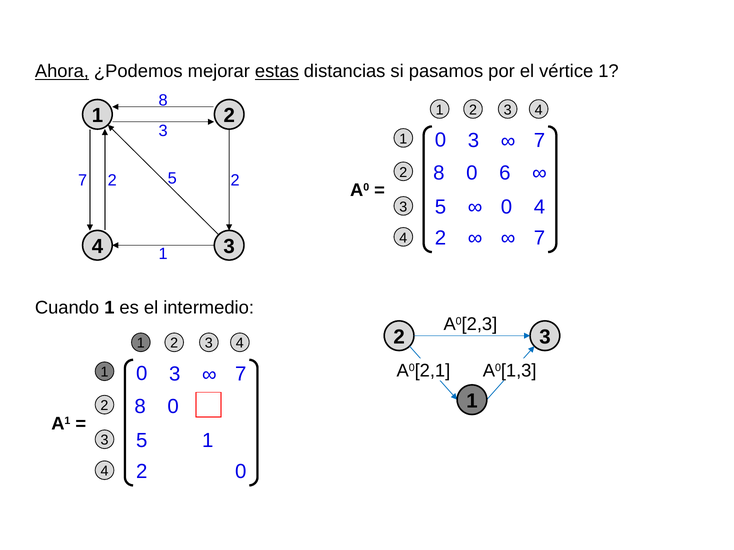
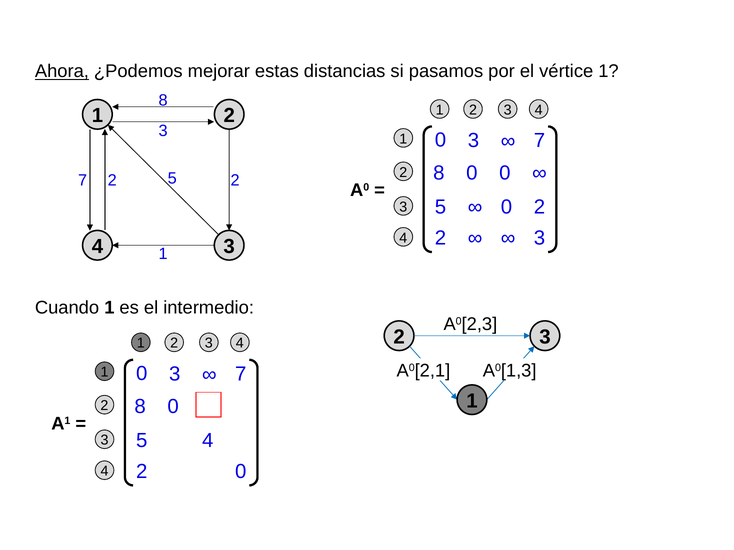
estas underline: present -> none (277, 72)
0 6: 6 -> 0 (505, 173)
0 4: 4 -> 2 (539, 207)
7: 7 -> 3 (539, 238)
1: 1 -> 4 (208, 441)
